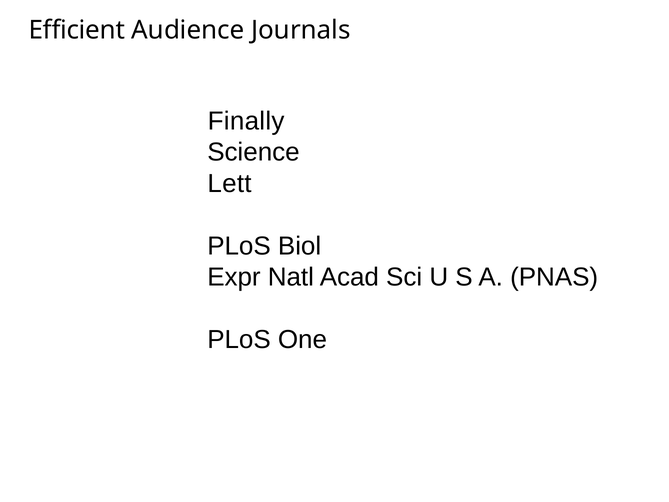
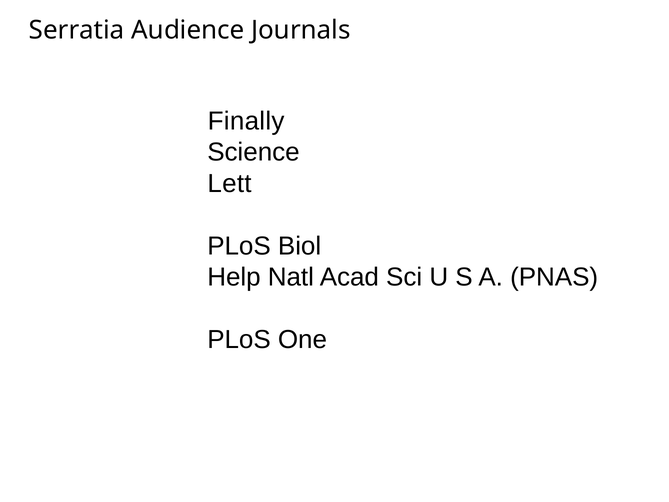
Efficient: Efficient -> Serratia (77, 30)
Expr: Expr -> Help (234, 277)
